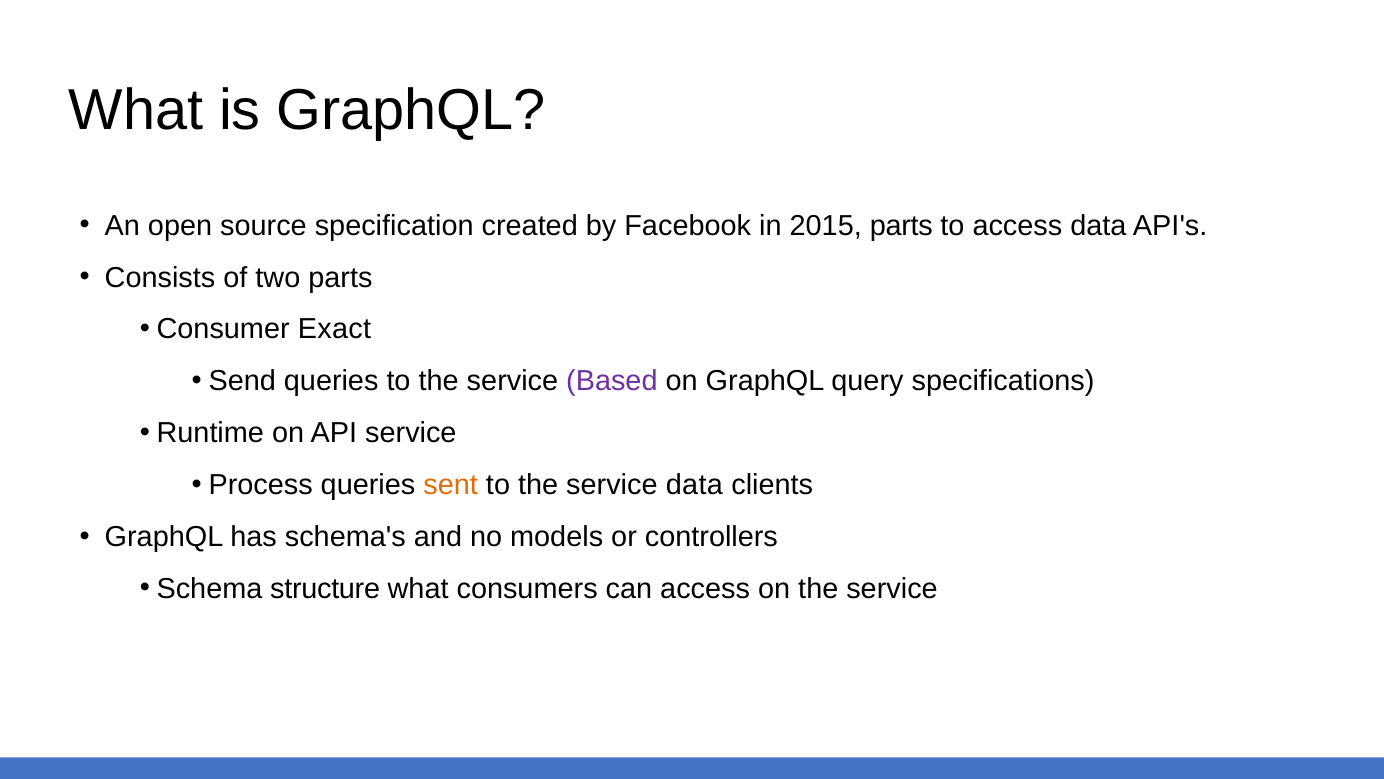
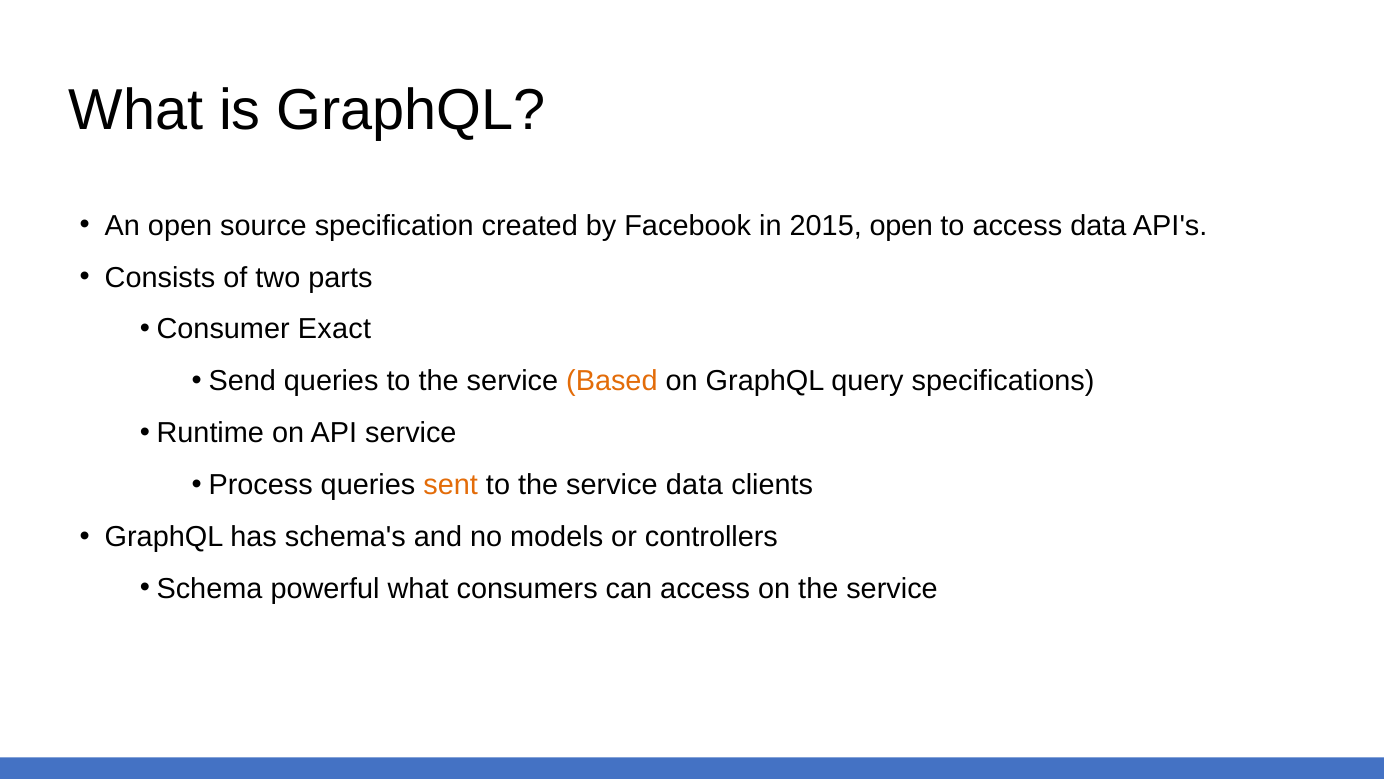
2015 parts: parts -> open (901, 225)
Based colour: purple -> orange (612, 381)
structure: structure -> powerful (325, 589)
